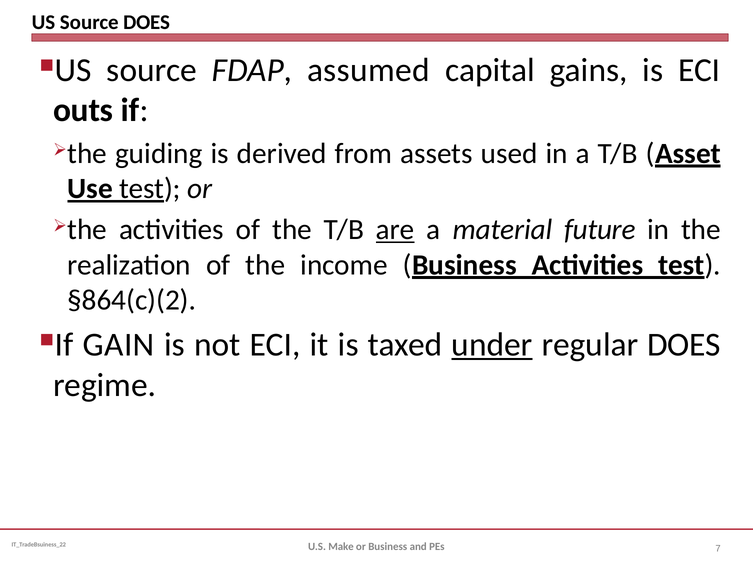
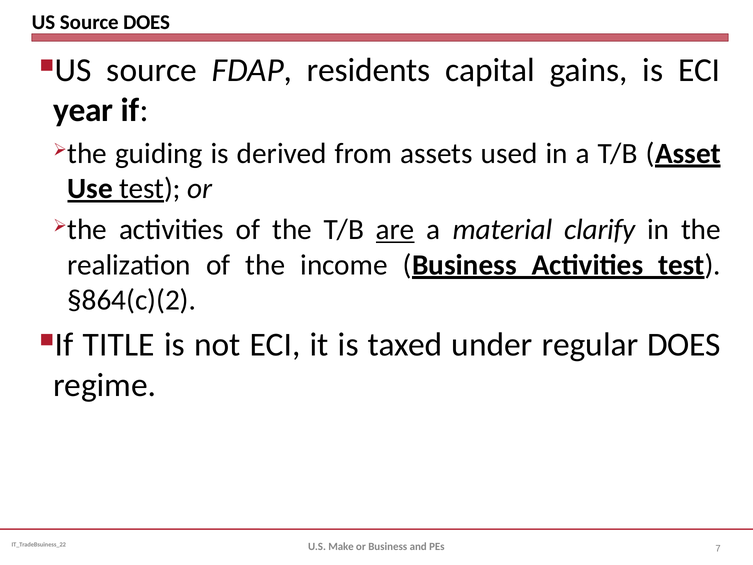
assumed: assumed -> residents (369, 70)
outs: outs -> year (83, 110)
future: future -> clarify (600, 230)
GAIN: GAIN -> TITLE (119, 345)
under underline: present -> none (492, 345)
